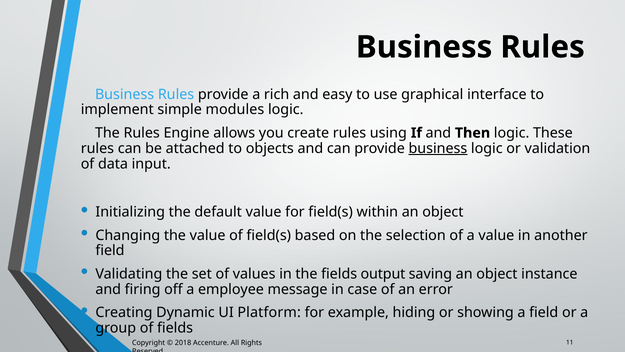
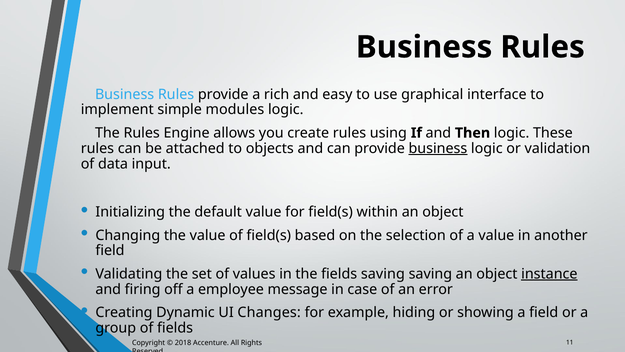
fields output: output -> saving (383, 274)
instance underline: none -> present (549, 274)
Platform: Platform -> Changes (269, 312)
